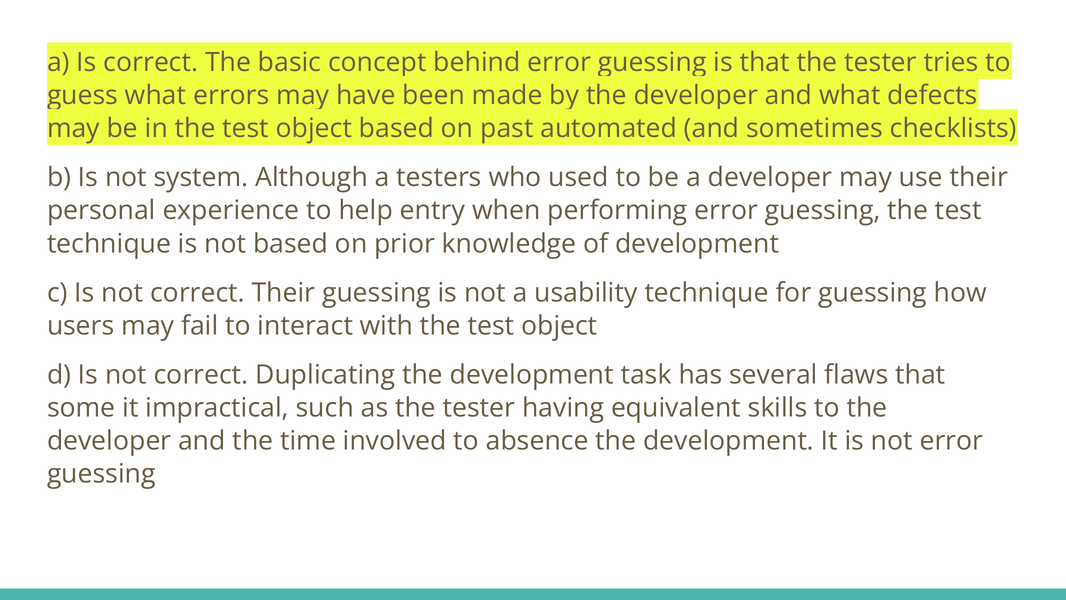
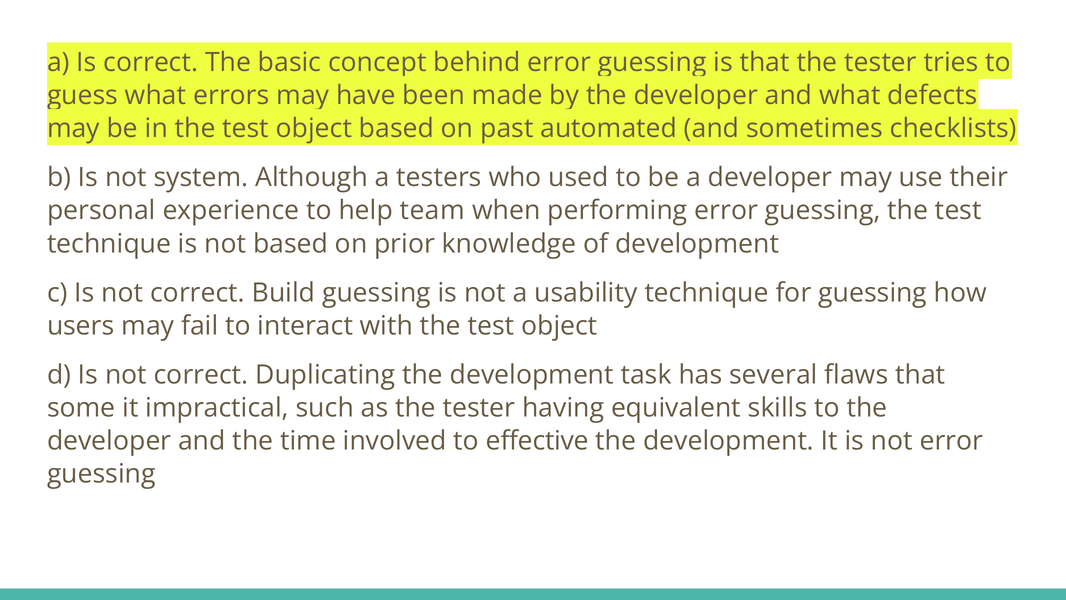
entry: entry -> team (432, 210)
correct Their: Their -> Build (284, 293)
absence: absence -> effective (537, 441)
